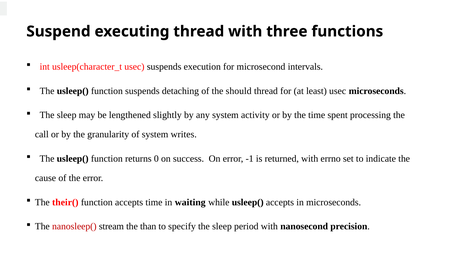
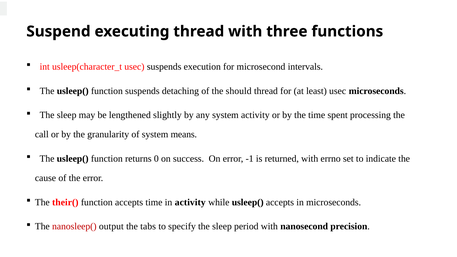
writes: writes -> means (184, 135)
in waiting: waiting -> activity (190, 202)
stream: stream -> output (111, 226)
than: than -> tabs (148, 226)
